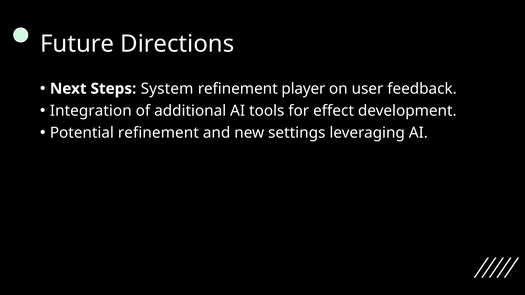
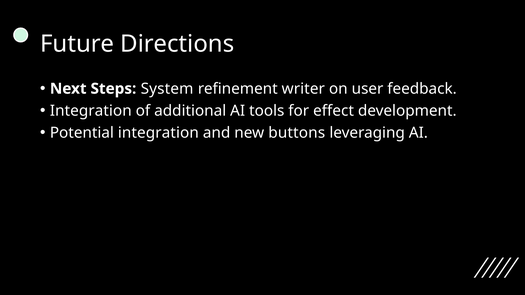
player: player -> writer (303, 89)
Potential refinement: refinement -> integration (158, 133)
settings: settings -> buttons (297, 133)
